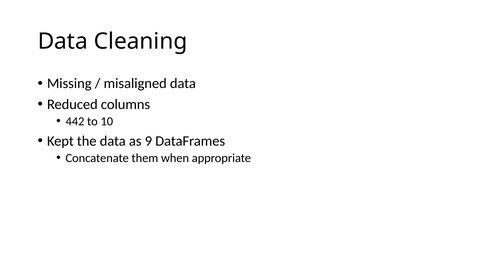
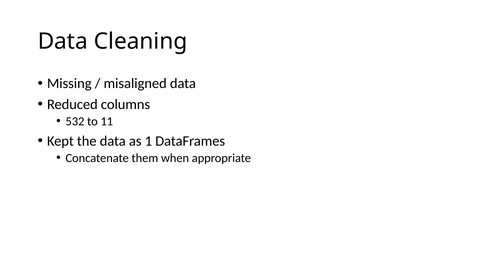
442: 442 -> 532 (75, 122)
10: 10 -> 11 (107, 122)
9: 9 -> 1 (148, 141)
